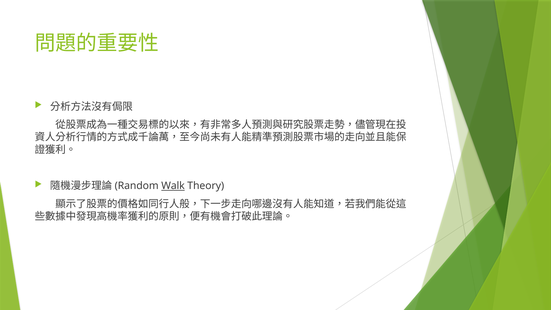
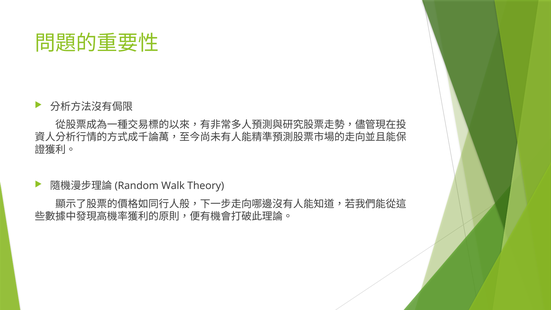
Walk underline: present -> none (173, 186)
